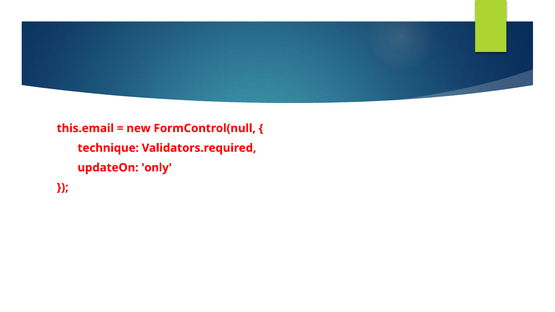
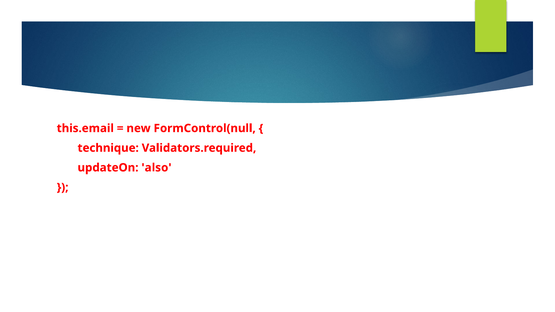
only: only -> also (156, 168)
